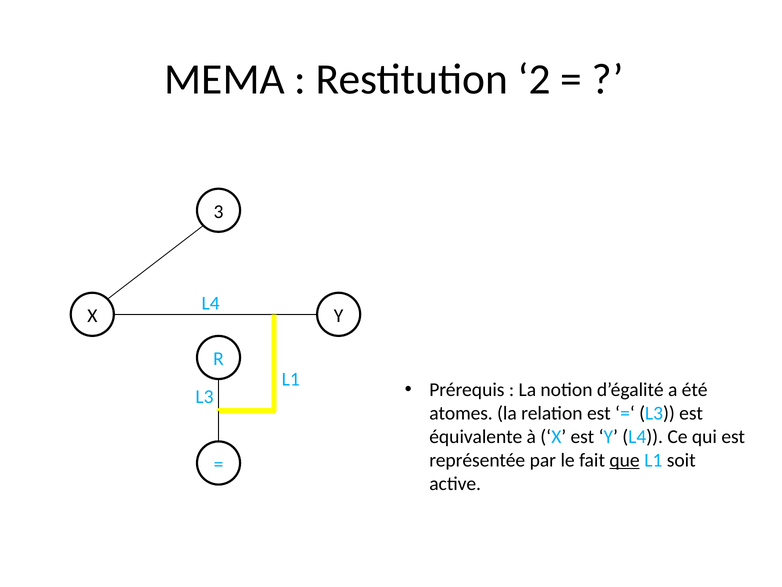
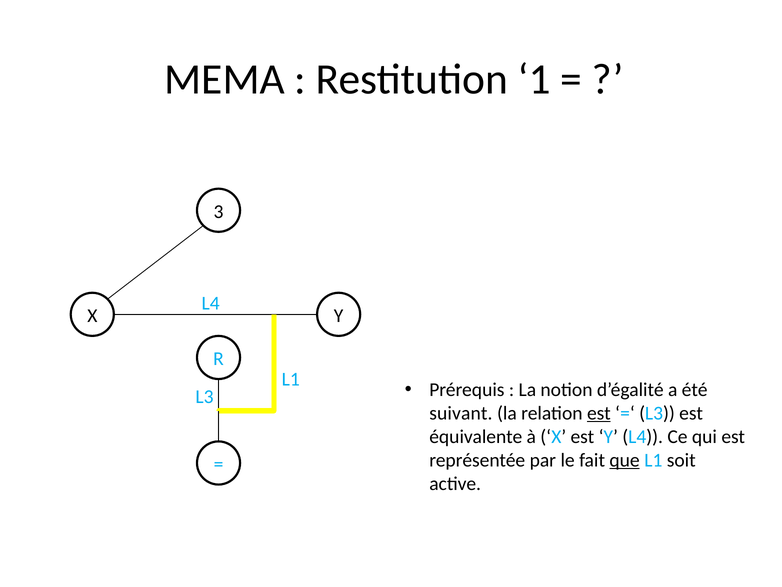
2: 2 -> 1 (534, 79)
atomes: atomes -> suivant (461, 413)
est underline: none -> present (599, 413)
